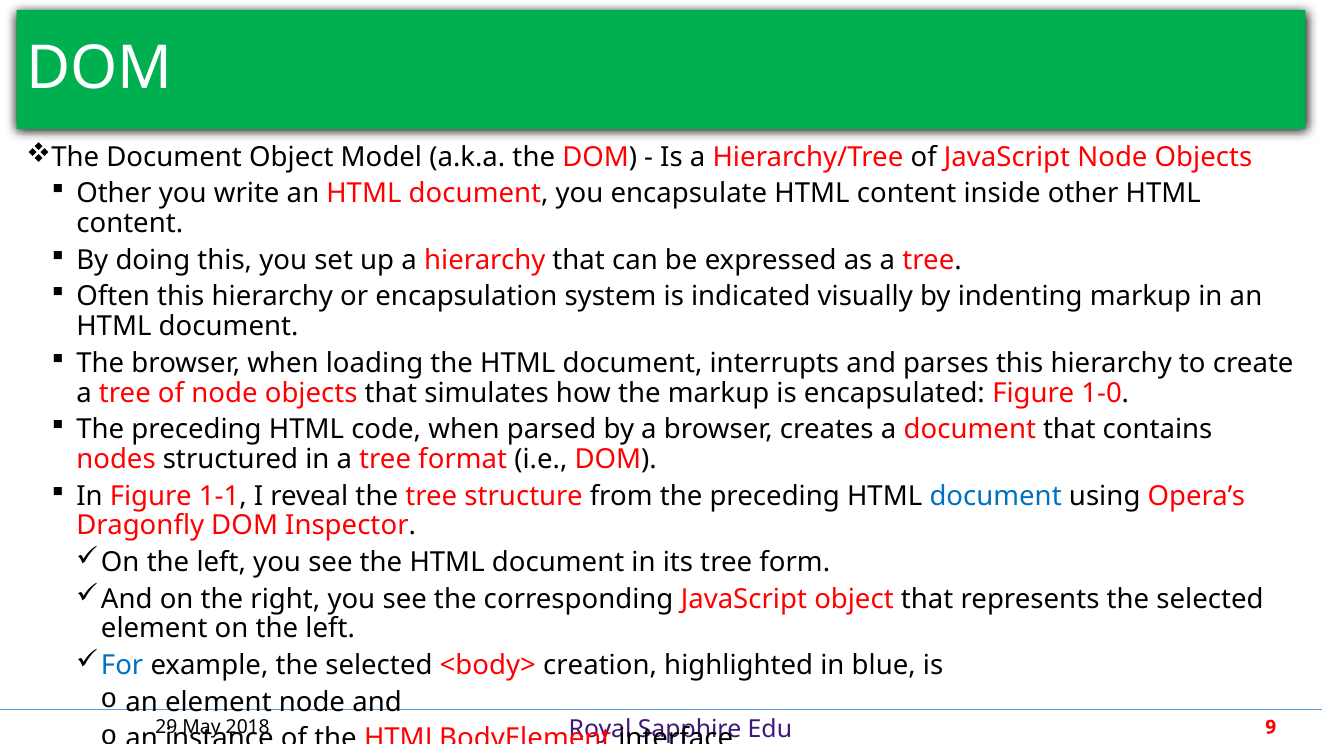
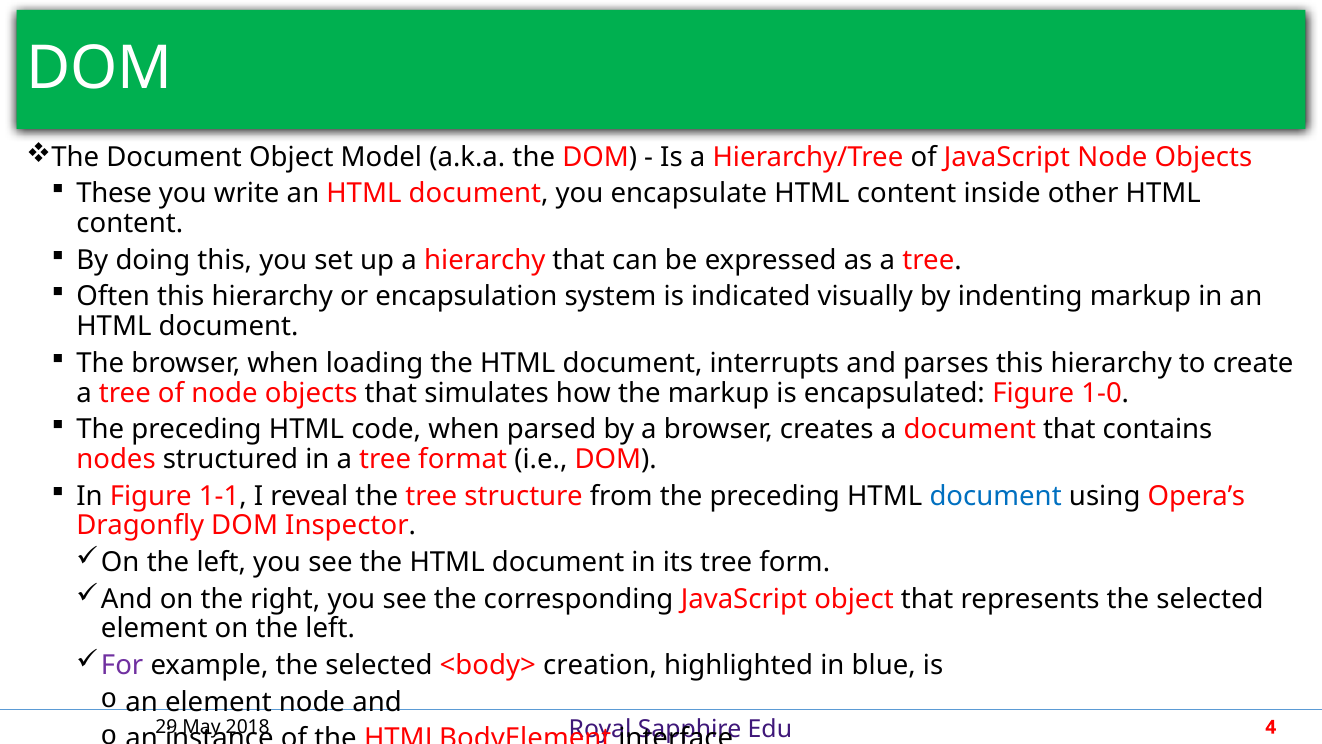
Other: Other -> These (114, 194)
For colour: blue -> purple (122, 665)
9: 9 -> 4 (1271, 727)
